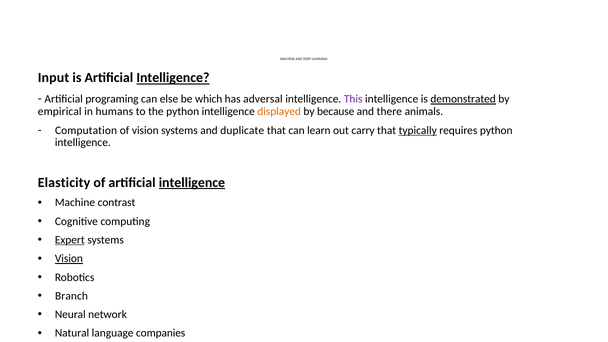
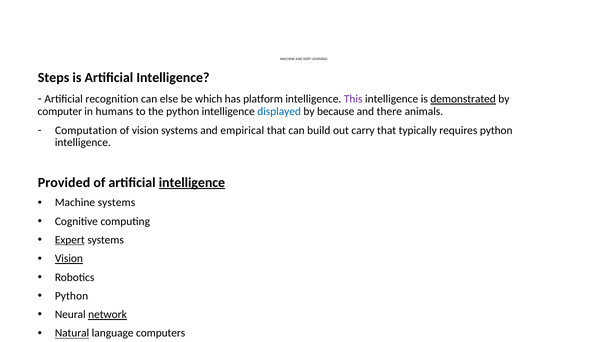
Input: Input -> Steps (54, 78)
Intelligence underline: present -> none (173, 78)
programing: programing -> recognition (112, 99)
adversal: adversal -> platform (263, 99)
empirical: empirical -> computer (60, 112)
displayed colour: orange -> blue (279, 112)
duplicate: duplicate -> empirical (242, 130)
learn: learn -> build (319, 130)
typically underline: present -> none (418, 130)
Elasticity: Elasticity -> Provided (64, 183)
Machine contrast: contrast -> systems (116, 203)
Branch: Branch -> Python (72, 296)
network underline: none -> present (108, 315)
Natural underline: none -> present (72, 333)
companies: companies -> computers (161, 333)
